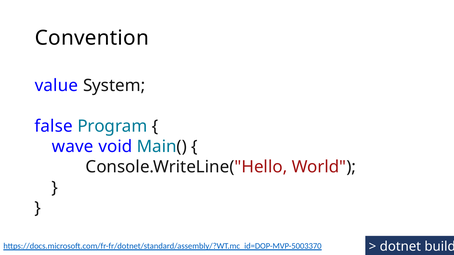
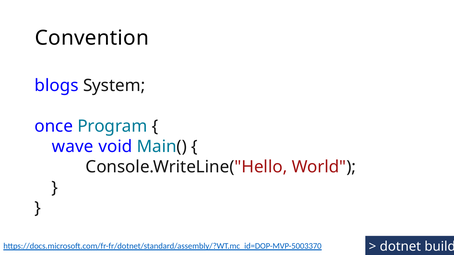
value: value -> blogs (57, 86)
false: false -> once (54, 126)
